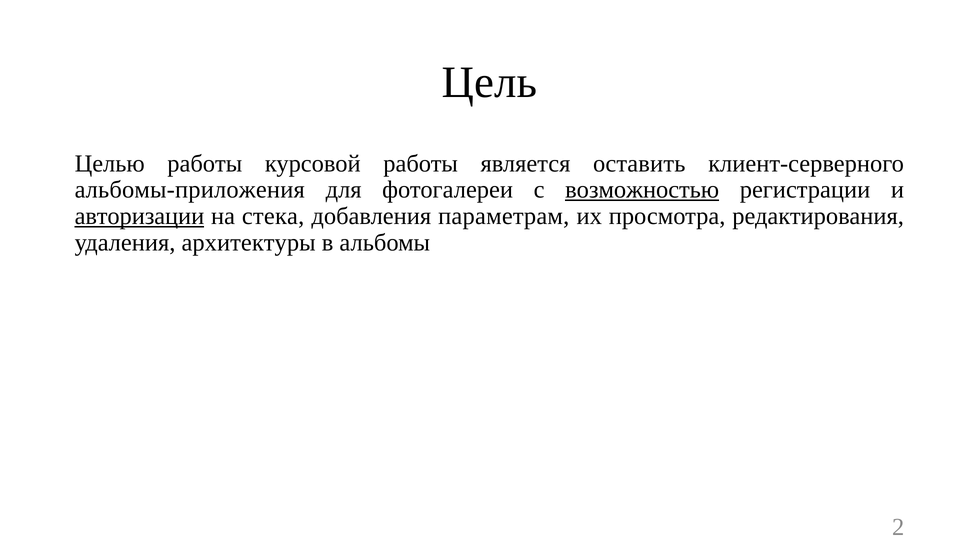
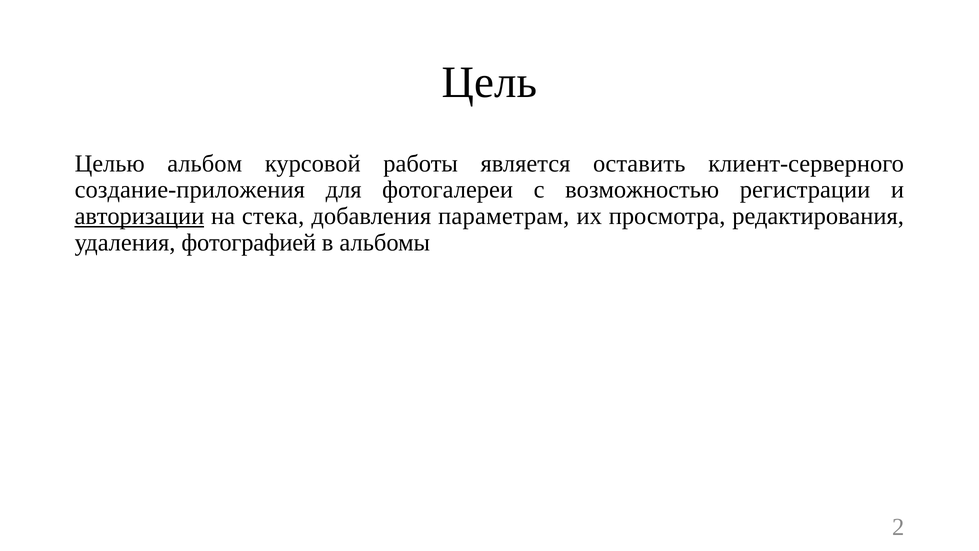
Целью работы: работы -> альбом (205, 163)
альбомы-приложения: альбомы-приложения -> создание-приложения (190, 190)
возможностью underline: present -> none (642, 190)
архитектуры: архитектуры -> фотографией (249, 243)
